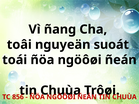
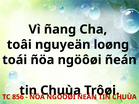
suoát: suoát -> loøng (111, 45)
